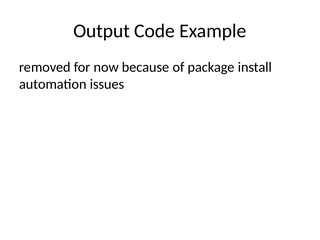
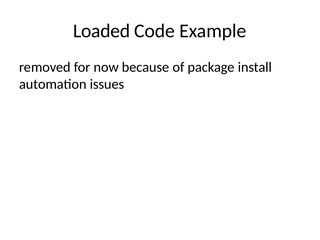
Output: Output -> Loaded (102, 31)
